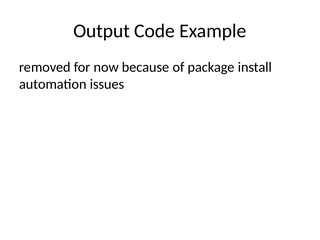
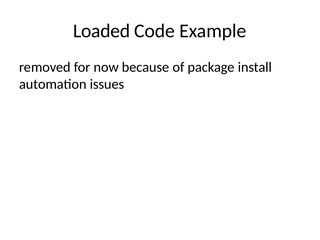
Output: Output -> Loaded (102, 31)
